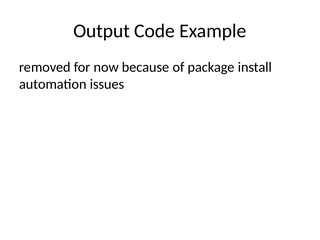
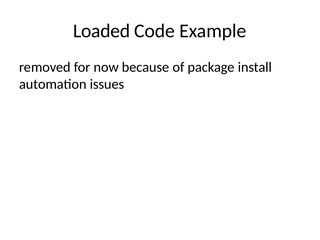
Output: Output -> Loaded (102, 31)
